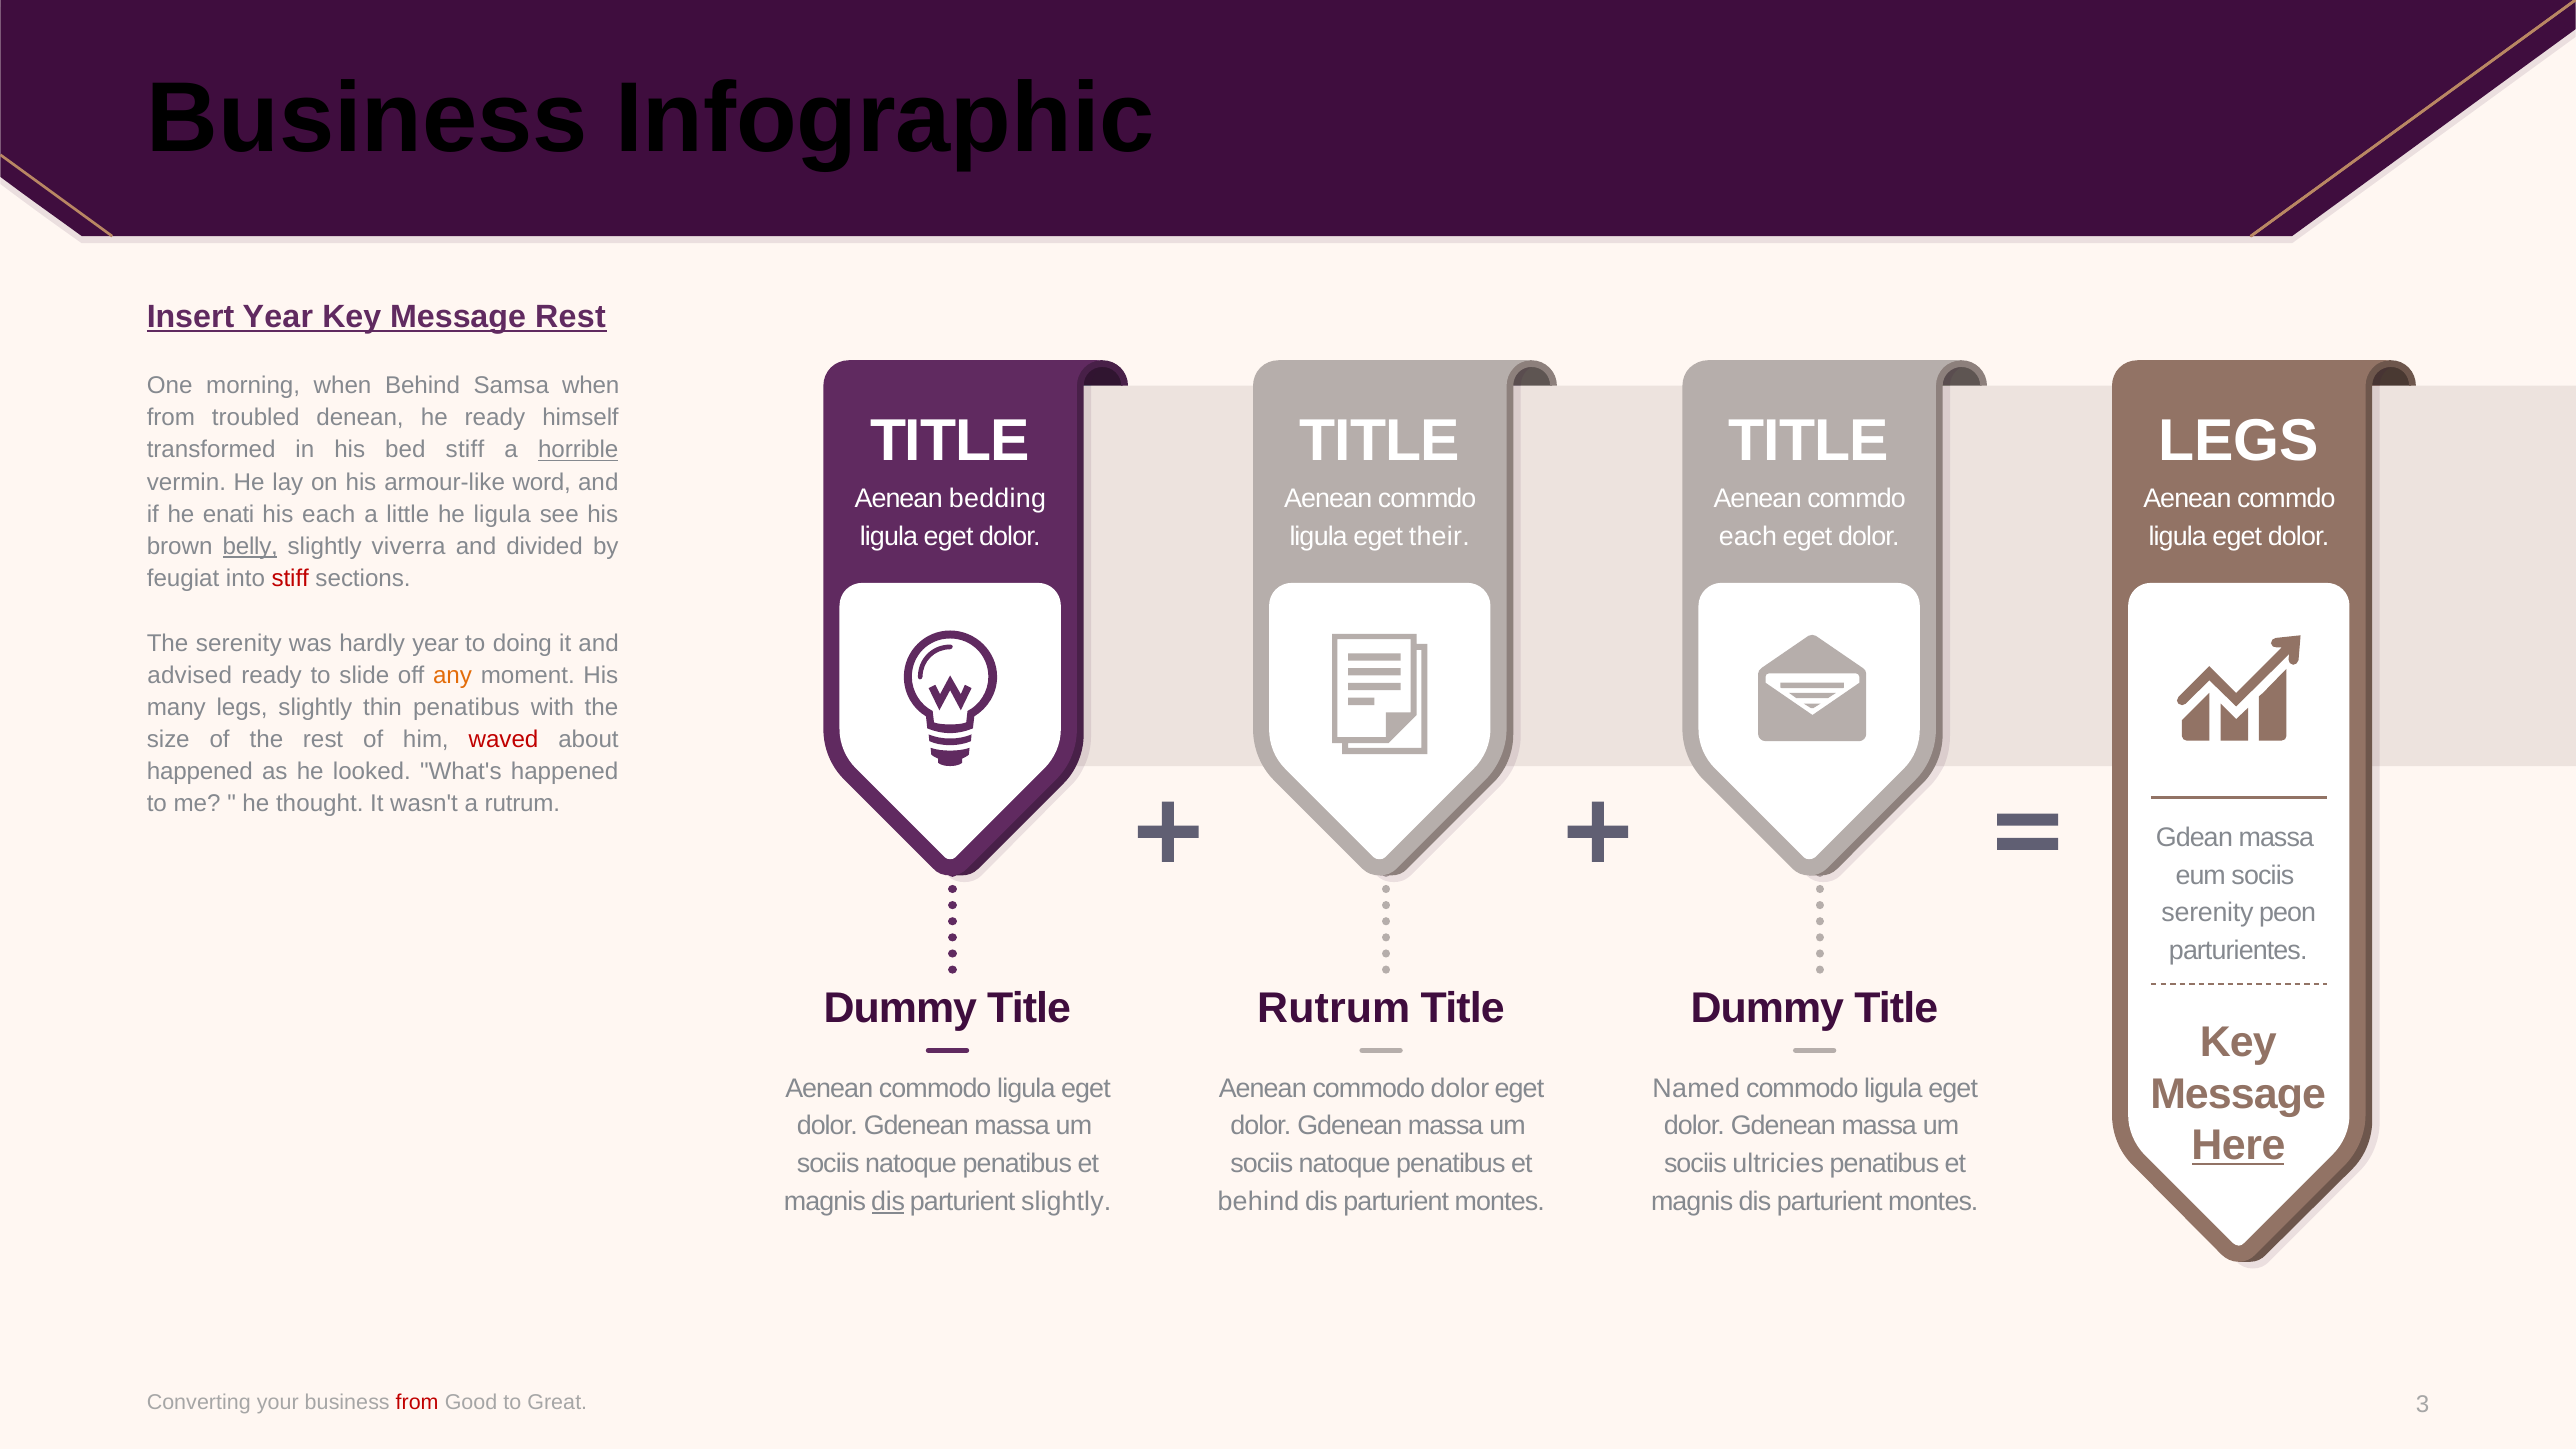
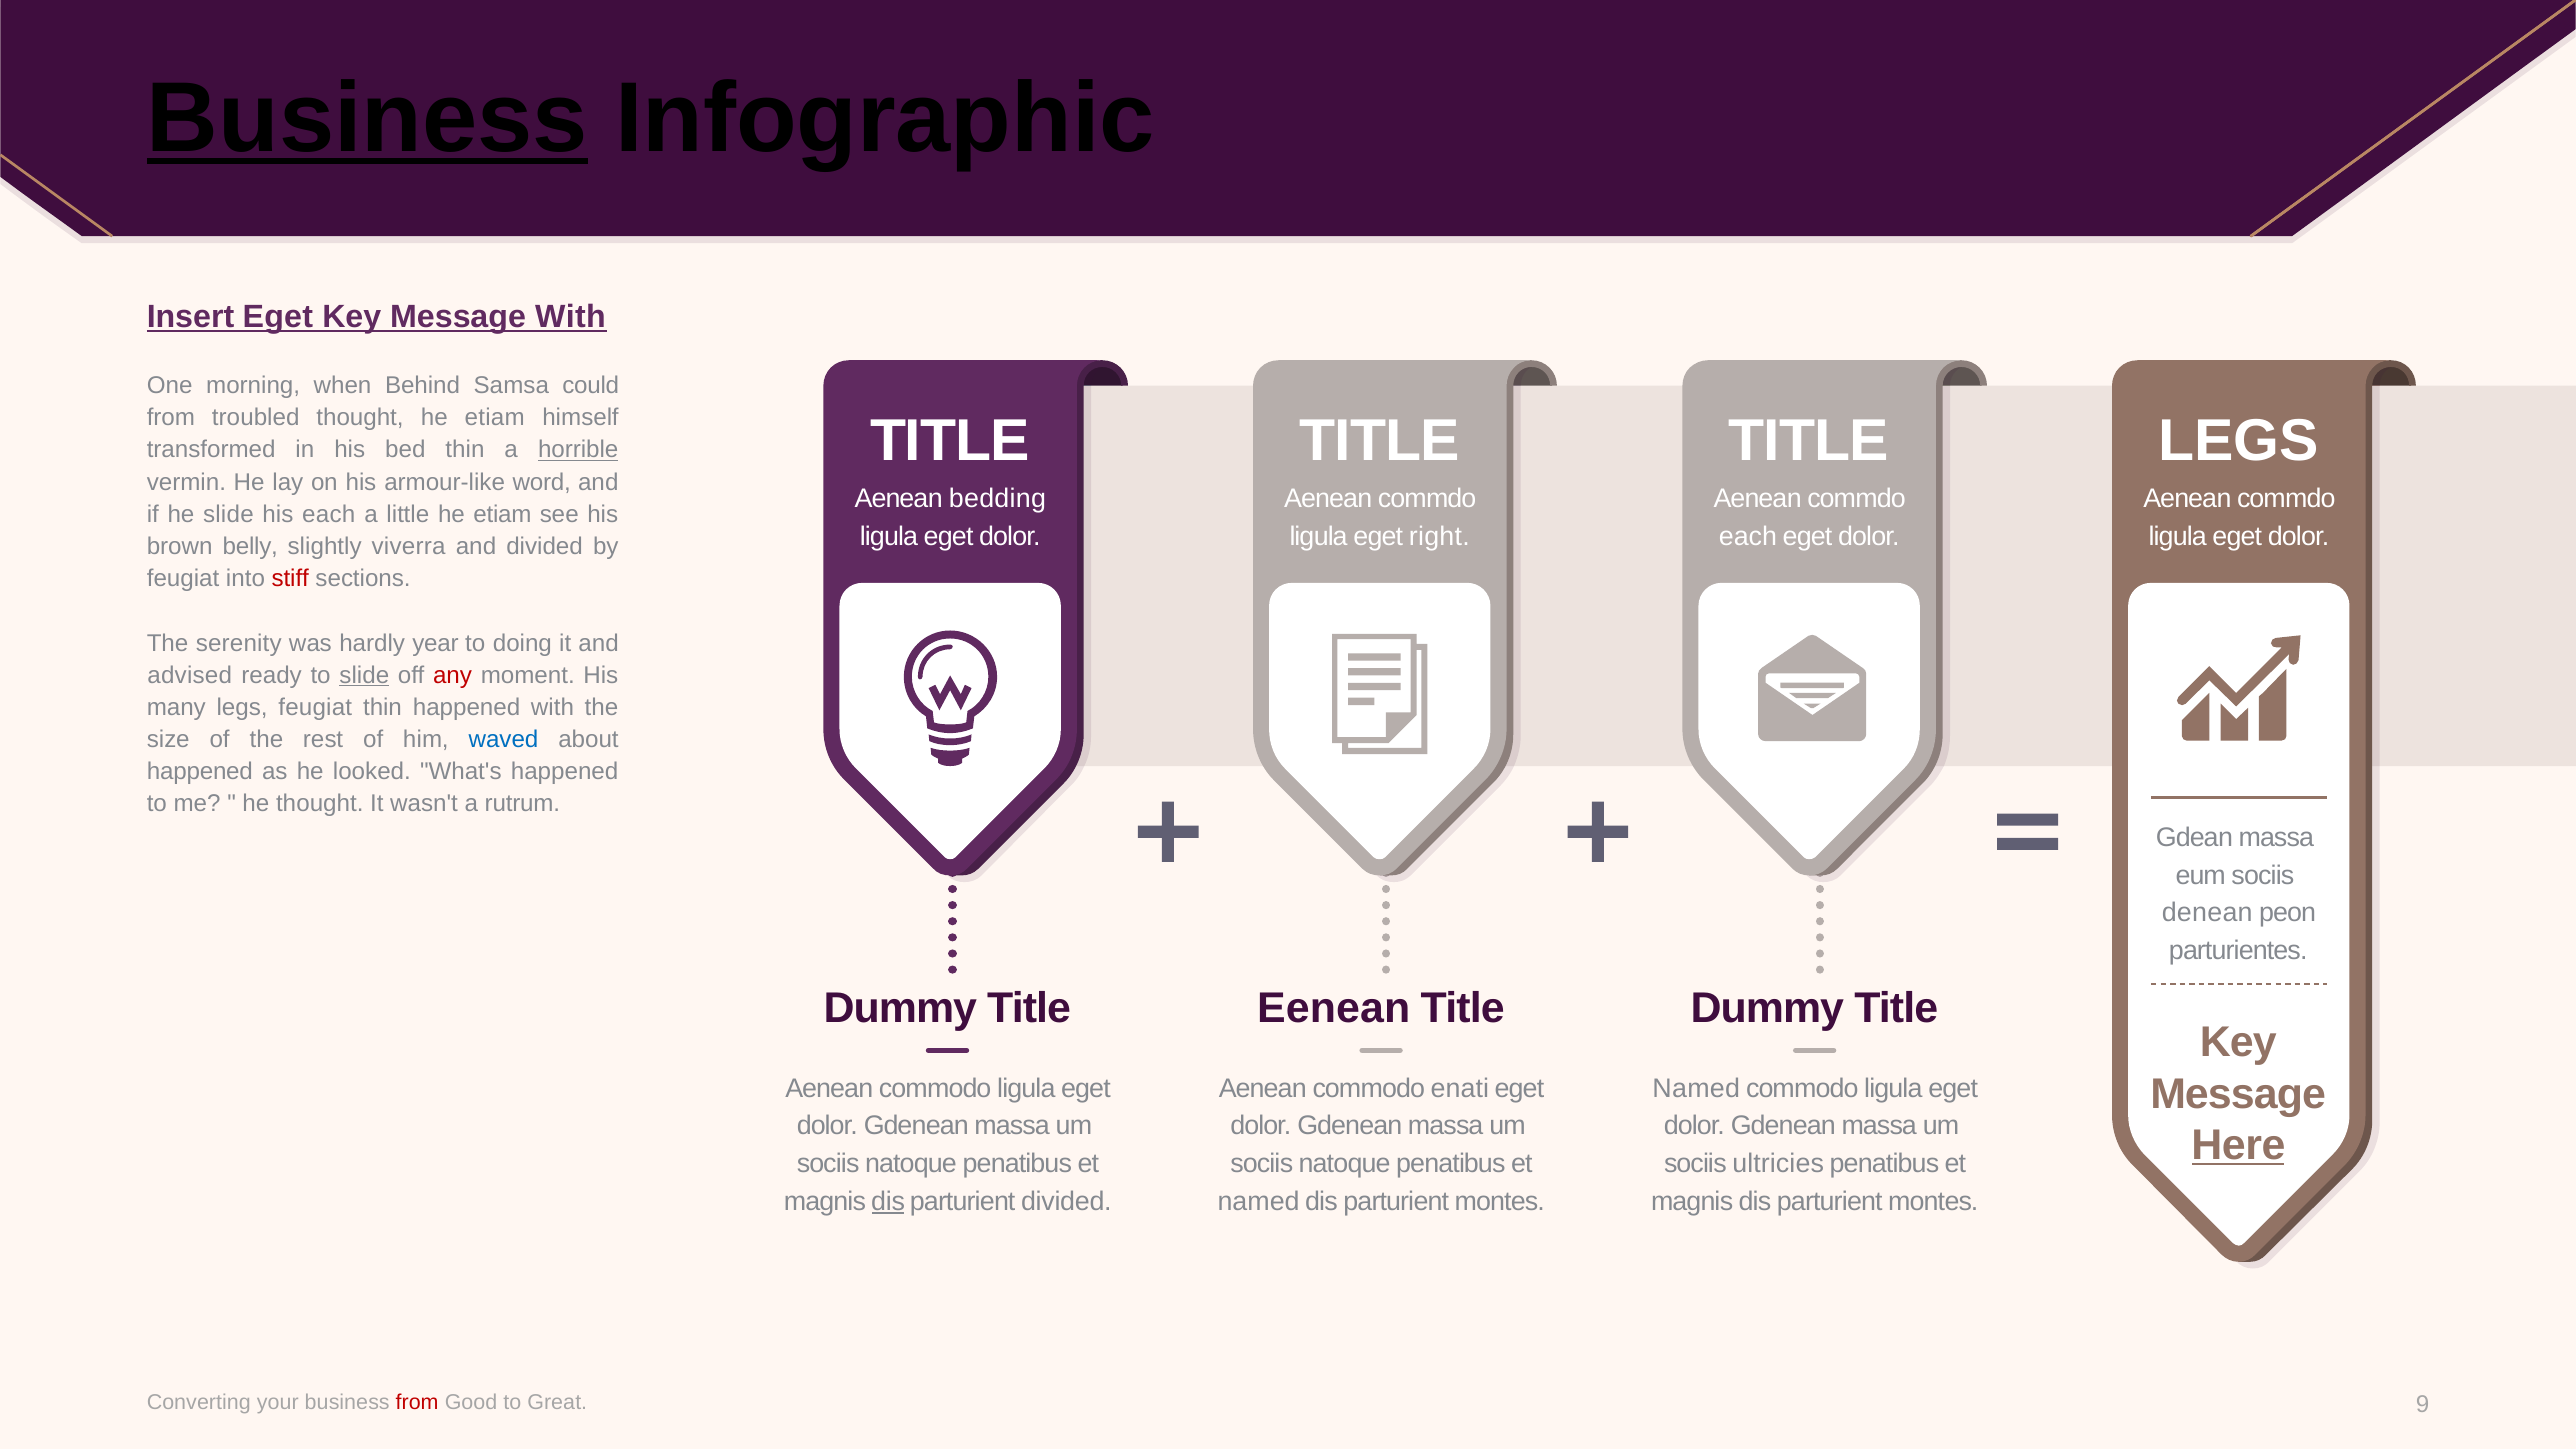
Business underline: none -> present (367, 119)
Insert Year: Year -> Eget (278, 317)
Message Rest: Rest -> With (570, 317)
Samsa when: when -> could (591, 386)
troubled denean: denean -> thought (360, 418)
ready: ready -> etiam (495, 418)
bed stiff: stiff -> thin (465, 450)
he enati: enati -> slide (228, 514)
little he ligula: ligula -> etiam (502, 514)
their: their -> right (1439, 536)
belly underline: present -> none (250, 547)
slide underline: none -> present (364, 675)
any colour: orange -> red (452, 675)
legs slightly: slightly -> feugiat (315, 707)
thin penatibus: penatibus -> happened (467, 707)
waved colour: red -> blue (503, 740)
serenity: serenity -> denean (2207, 913)
Rutrum: Rutrum -> Eenean (1334, 1008)
commodo dolor: dolor -> enati (1460, 1088)
parturient slightly: slightly -> divided (1066, 1201)
behind: behind -> named (1259, 1201)
3: 3 -> 9 (2423, 1404)
